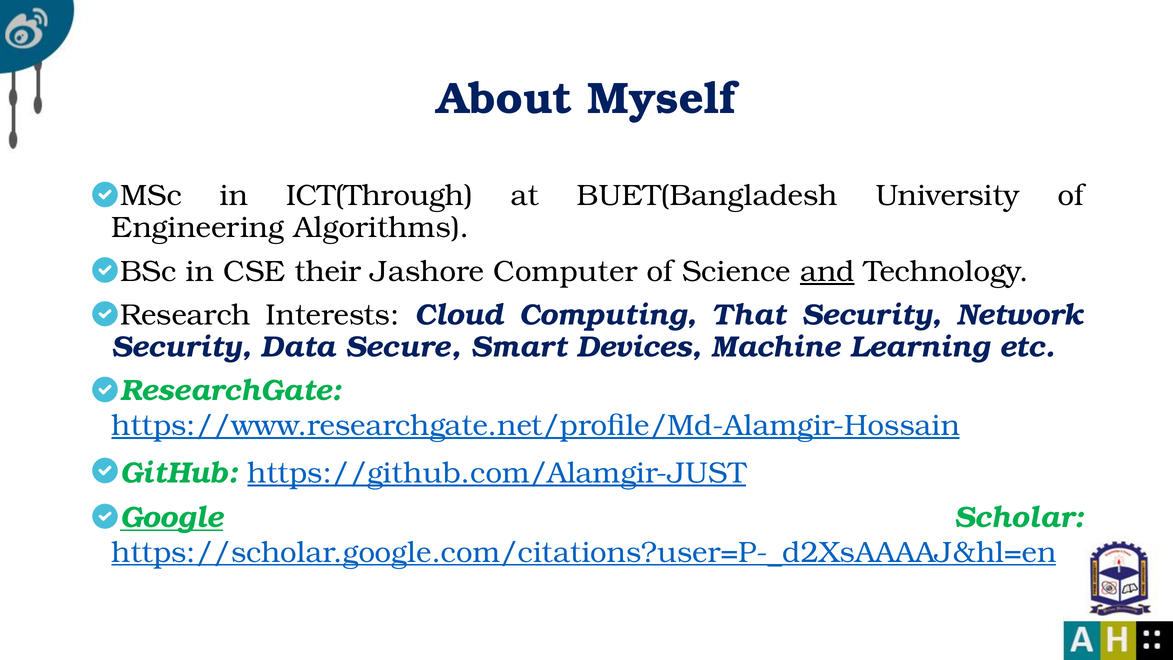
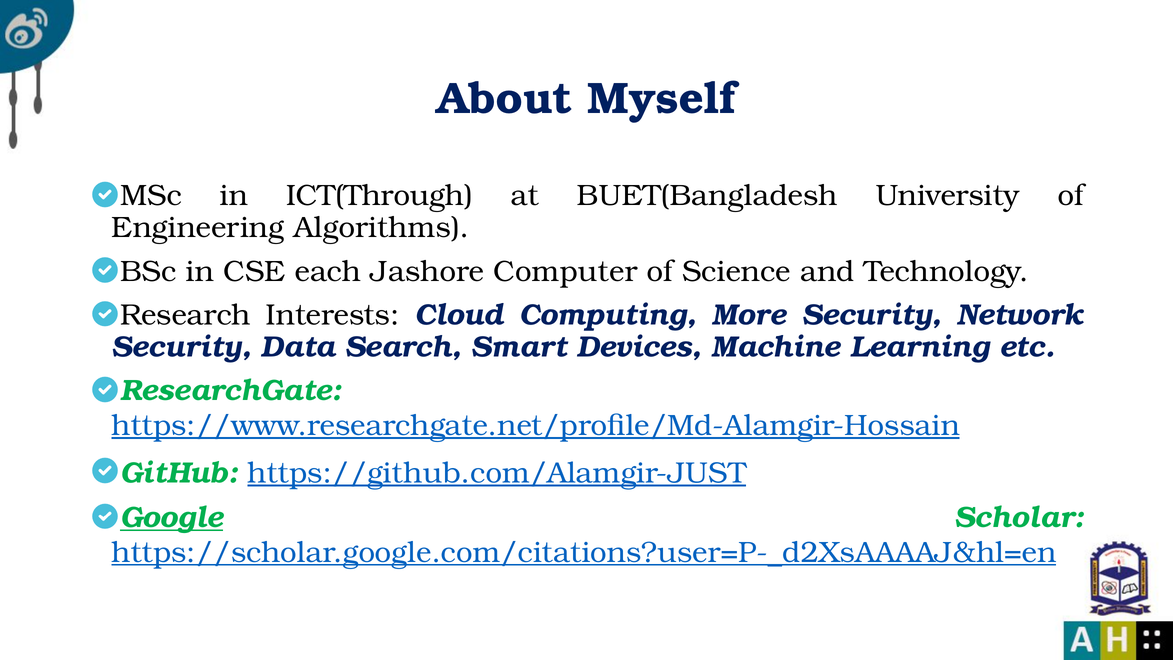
their: their -> each (328, 271)
and underline: present -> none (827, 271)
That: That -> More (749, 315)
Secure: Secure -> Search (403, 347)
